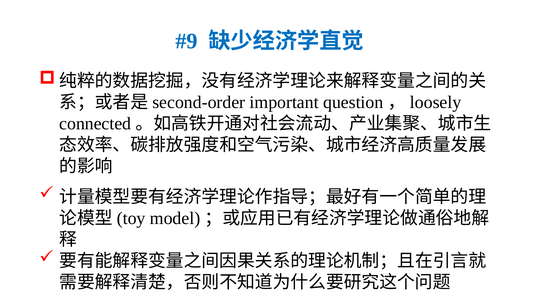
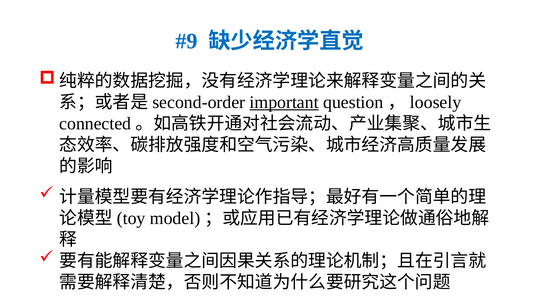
important underline: none -> present (284, 102)
